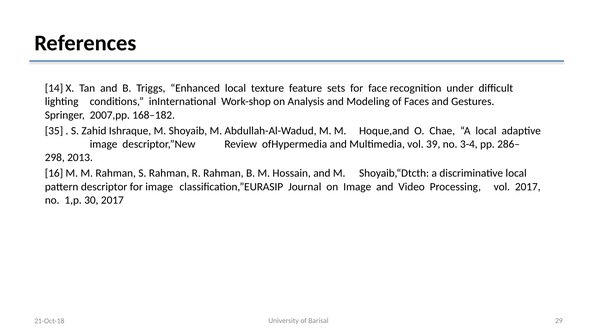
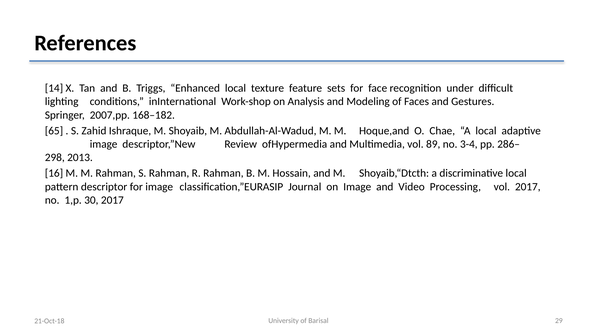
35: 35 -> 65 (54, 131)
39: 39 -> 89 (433, 144)
